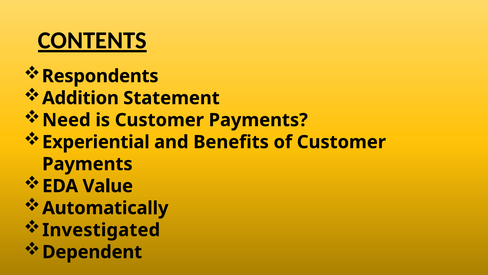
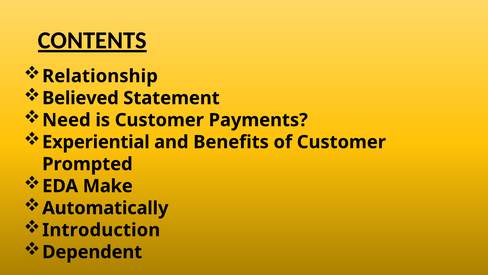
Respondents: Respondents -> Relationship (100, 76)
Addition: Addition -> Believed (80, 98)
Payments: Payments -> Prompted (87, 164)
Value: Value -> Make (108, 186)
Investigated: Investigated -> Introduction (101, 230)
